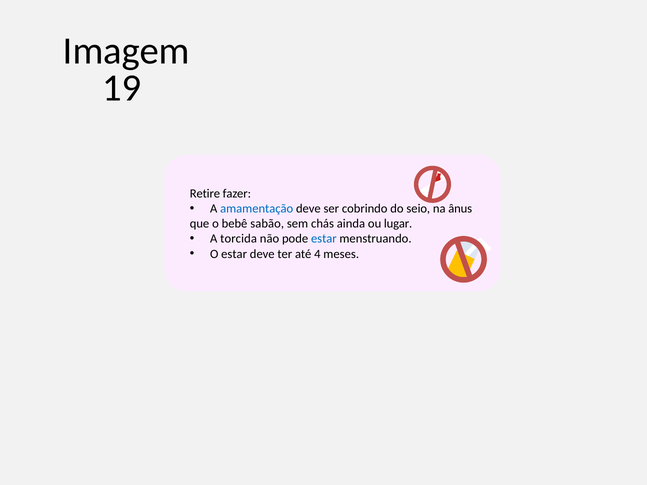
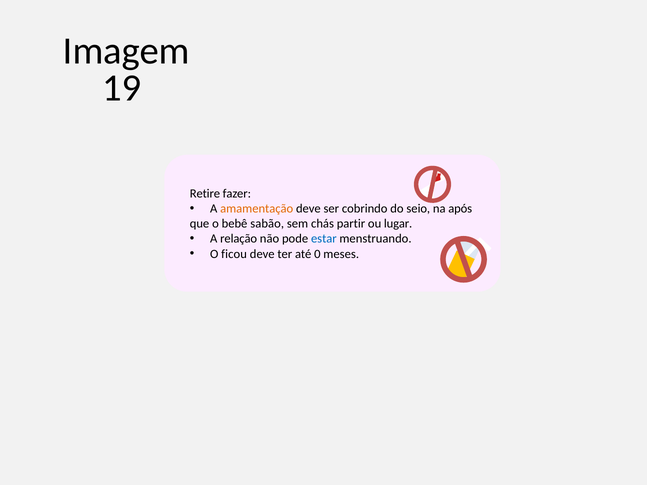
amamentação colour: blue -> orange (257, 209)
ânus: ânus -> após (460, 209)
ainda: ainda -> partir (351, 224)
torcida: torcida -> relação (239, 239)
O estar: estar -> ficou (234, 254)
4: 4 -> 0 (317, 254)
